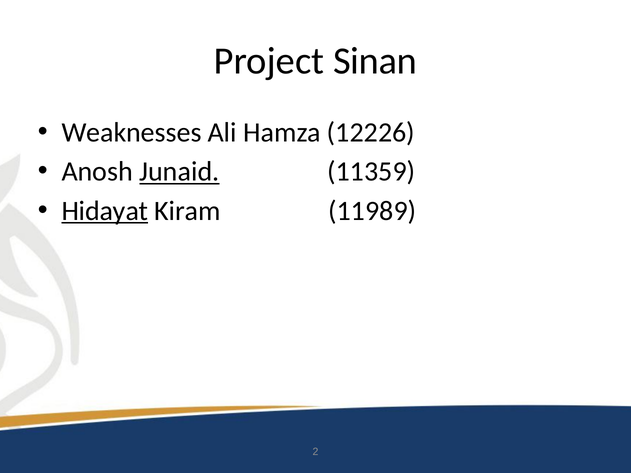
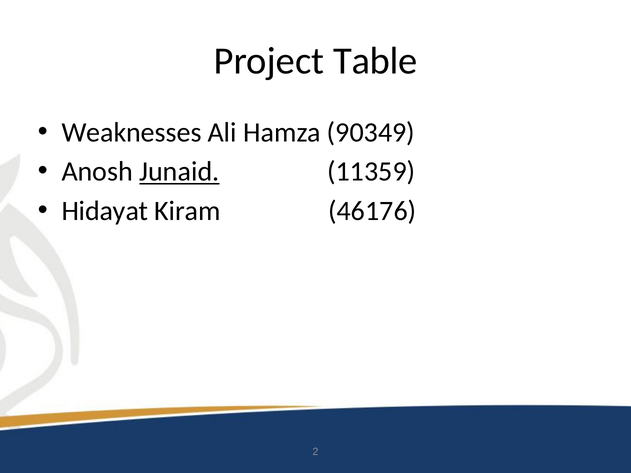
Sinan: Sinan -> Table (375, 61)
12226: 12226 -> 90349 (371, 132)
Hidayat underline: present -> none (105, 211)
11989: 11989 -> 46176 (372, 211)
